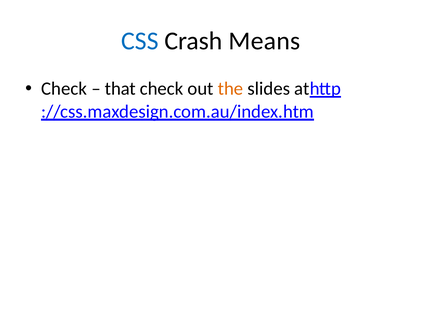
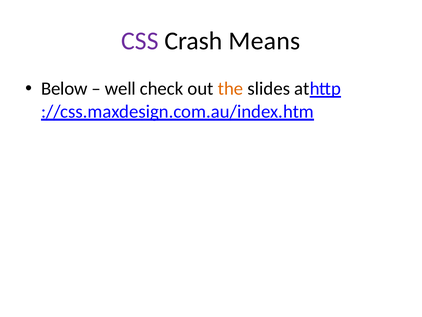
CSS colour: blue -> purple (140, 41)
Check: Check -> Below (64, 89)
that: that -> well (120, 89)
